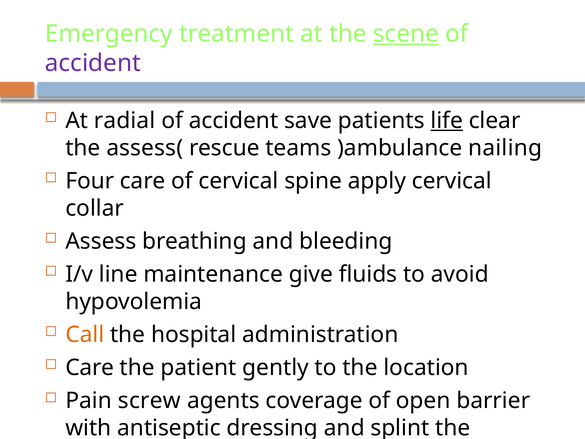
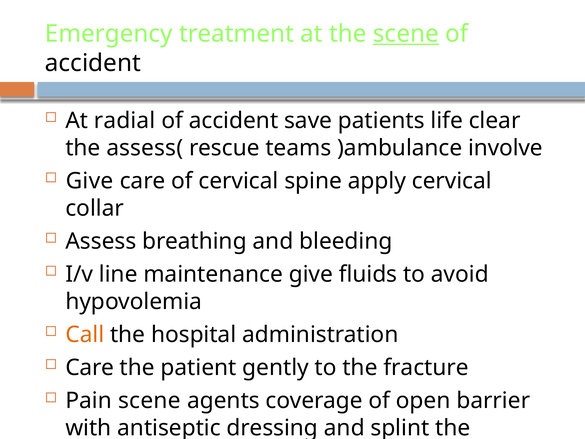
accident colour: purple -> black (93, 63)
life underline: present -> none (447, 121)
nailing: nailing -> involve (505, 148)
Four: Four -> Give (90, 181)
to the location: location -> fracture (426, 367)
Pain screw: screw -> scene (149, 400)
